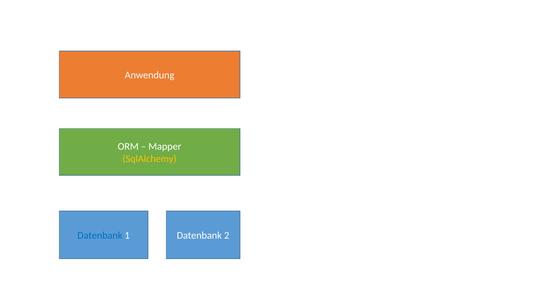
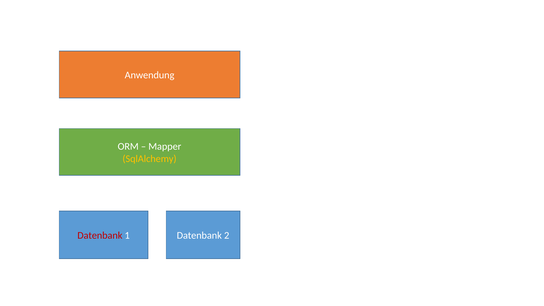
Datenbank colour: blue -> red (100, 236)
